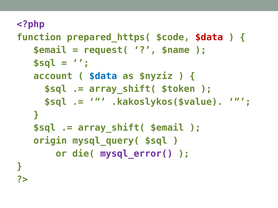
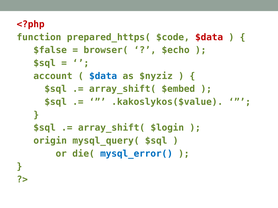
<?php colour: purple -> red (31, 24)
$email: $email -> $false (50, 50)
request(: request( -> browser( (106, 50)
$name: $name -> $echo (176, 50)
$token: $token -> $embed (178, 89)
array_shift( $email: $email -> $login (167, 128)
mysql_error( colour: purple -> blue (136, 154)
